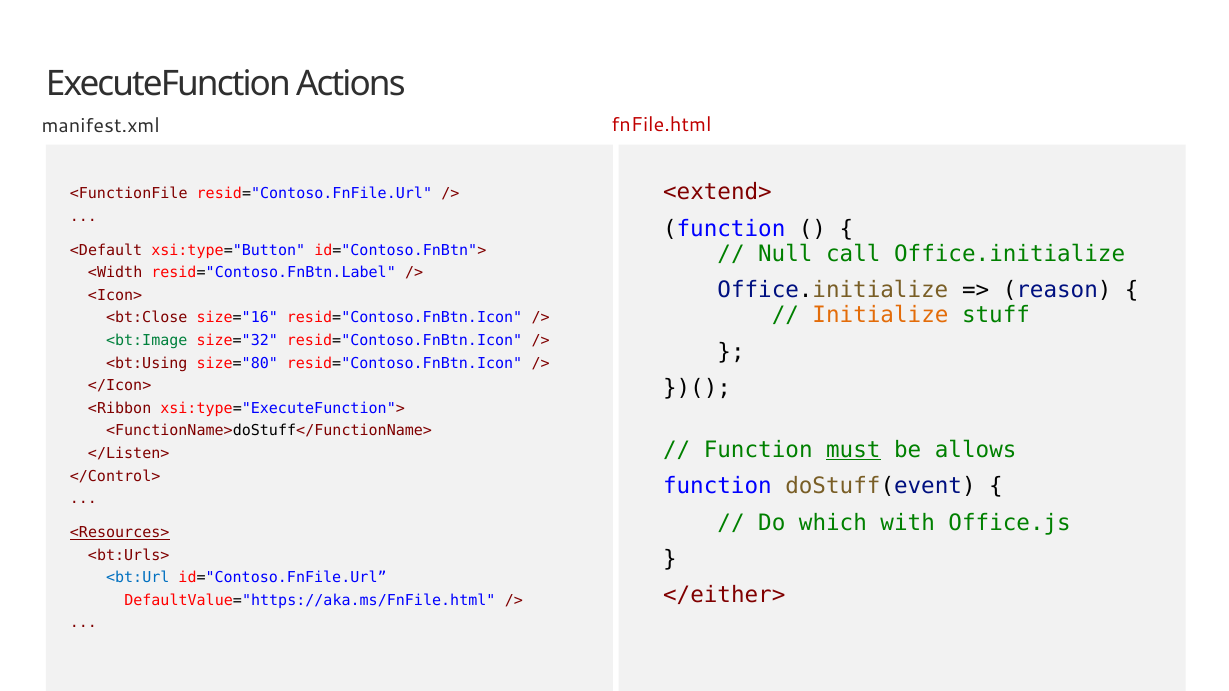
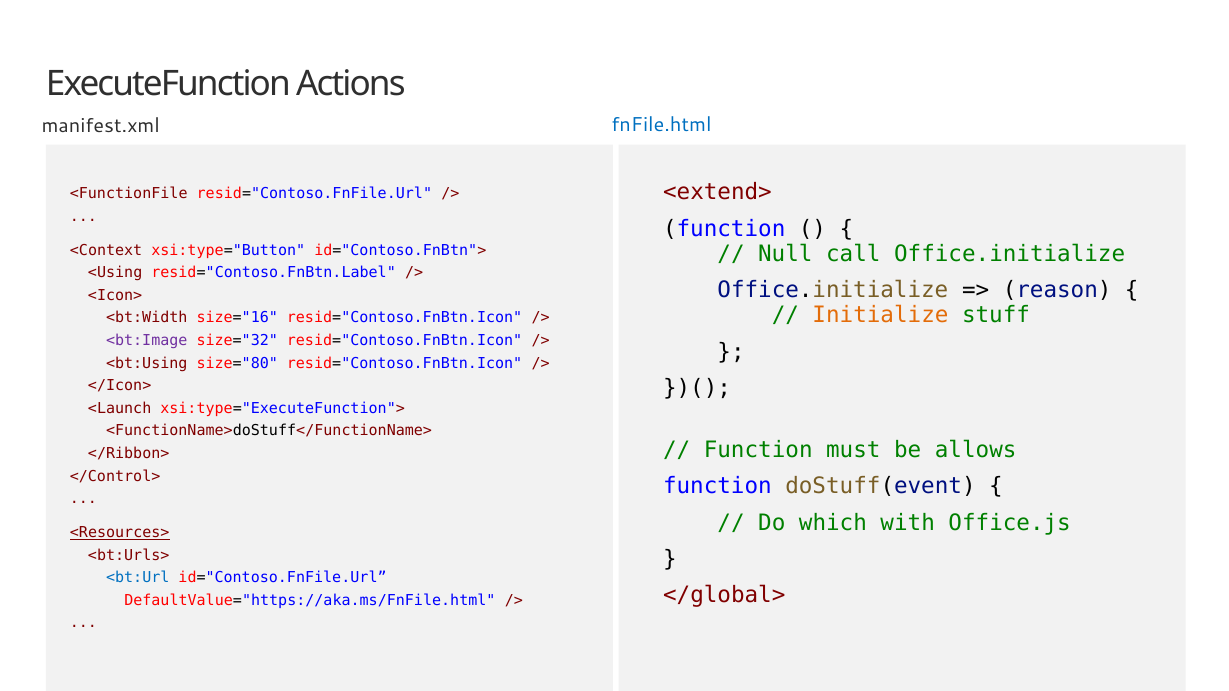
fnFile.html colour: red -> blue (661, 125)
<Default: <Default -> <Context (106, 250)
<Width: <Width -> <Using (115, 273)
<bt:Close: <bt:Close -> <bt:Width (147, 318)
<bt:Image colour: green -> purple (147, 341)
<Ribbon: <Ribbon -> <Launch (120, 408)
must underline: present -> none (853, 450)
</Listen>: </Listen> -> </Ribbon> (129, 454)
</either>: </either> -> </global> (724, 596)
